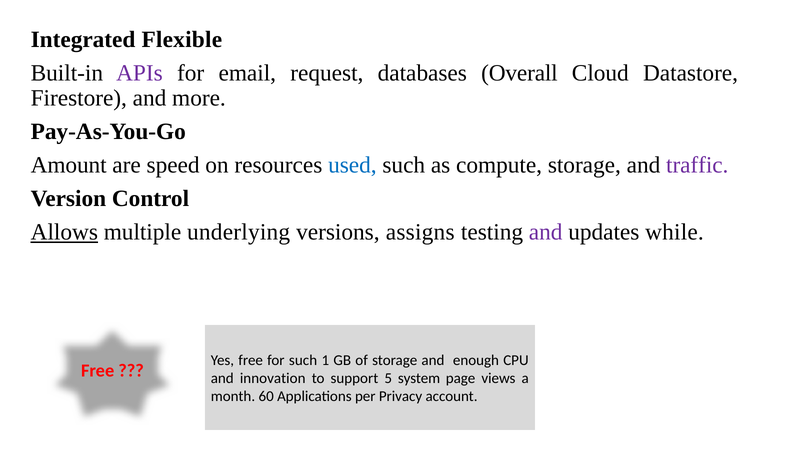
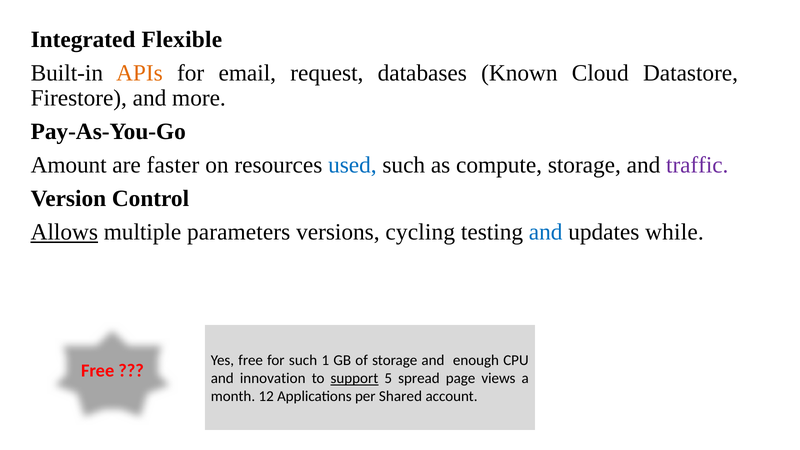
APIs colour: purple -> orange (139, 73)
Overall: Overall -> Known (519, 73)
speed: speed -> faster (173, 165)
underlying: underlying -> parameters (239, 232)
assigns: assigns -> cycling (420, 232)
and colour: purple -> blue (546, 232)
support underline: none -> present (354, 379)
system: system -> spread (419, 379)
60: 60 -> 12 (266, 397)
Privacy: Privacy -> Shared (400, 397)
